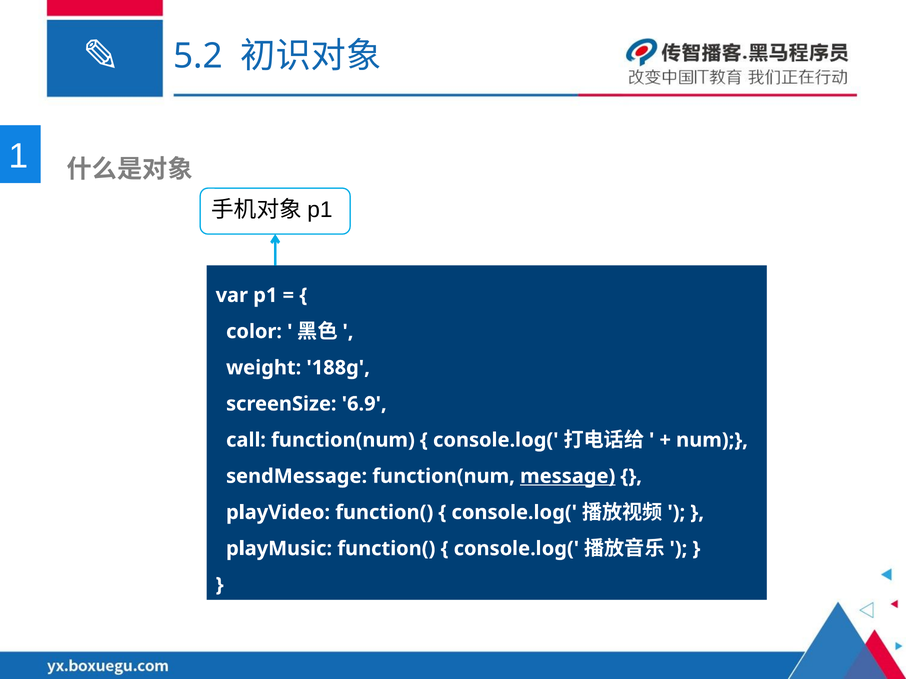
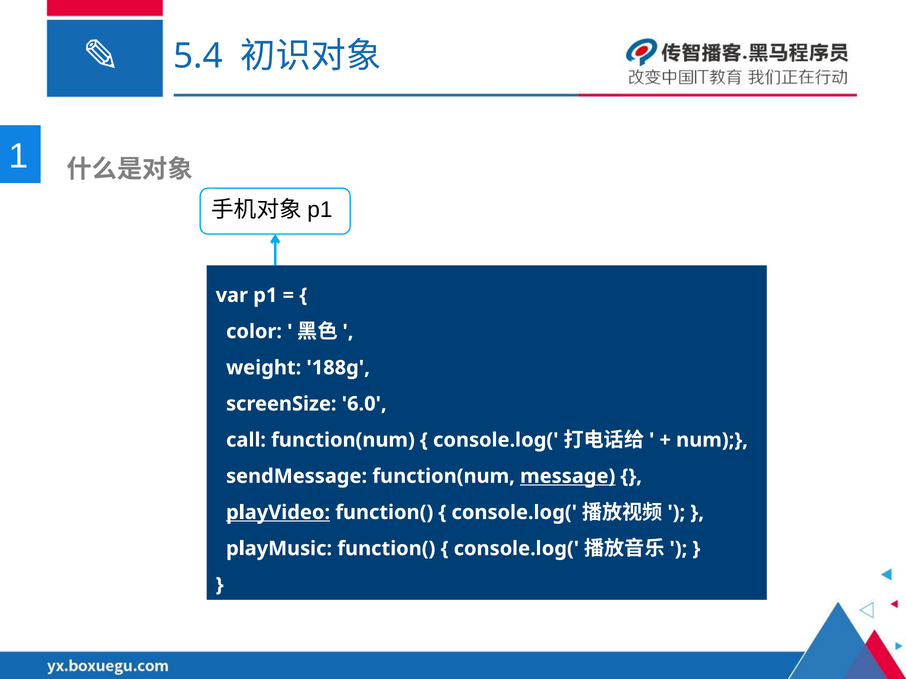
5.2: 5.2 -> 5.4 (198, 56)
6.9: 6.9 -> 6.0 (364, 404)
playVideo underline: none -> present (278, 513)
